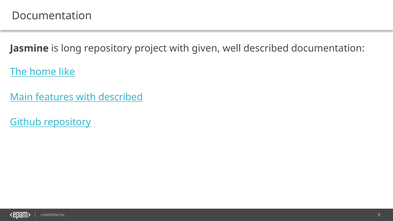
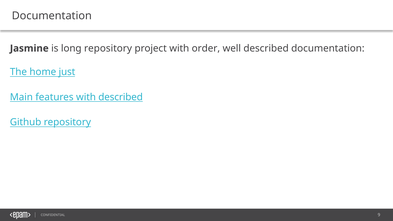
given: given -> order (206, 48)
like: like -> just (67, 72)
